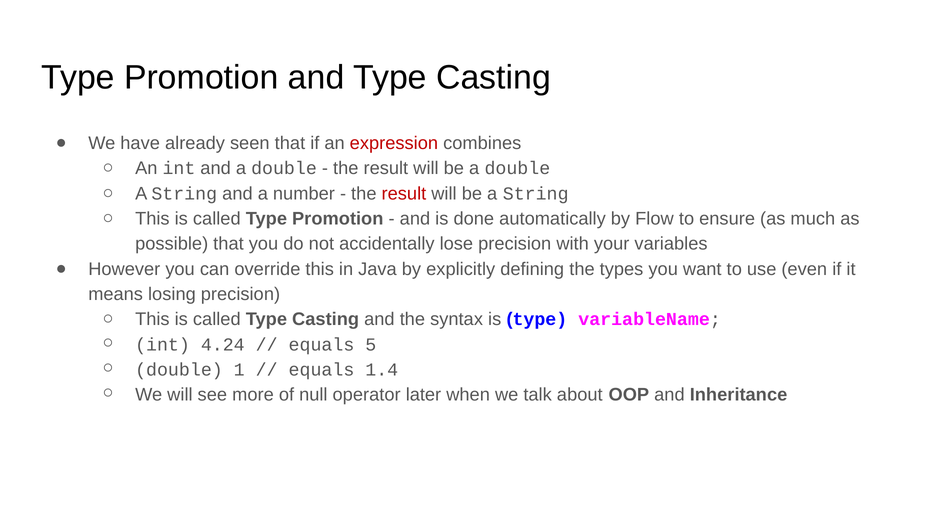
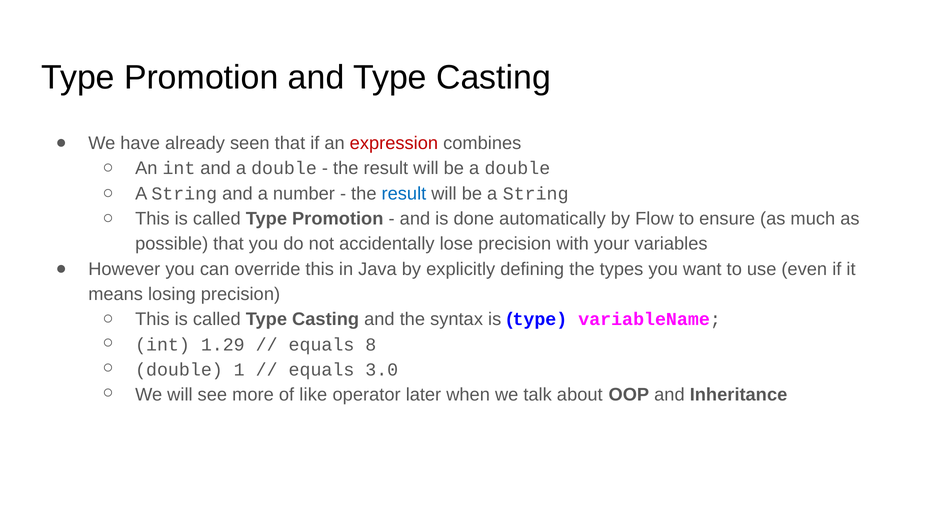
result colour: red -> blue (404, 193)
4.24: 4.24 -> 1.29 (223, 344)
5: 5 -> 8 (371, 344)
1.4: 1.4 -> 3.0 (382, 369)
null: null -> like (313, 395)
